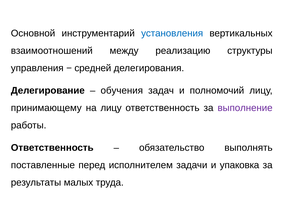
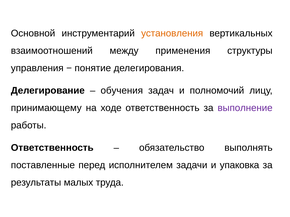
установления colour: blue -> orange (172, 33)
реализацию: реализацию -> применения (183, 51)
средней: средней -> понятие (93, 68)
на лицу: лицу -> ходе (111, 108)
